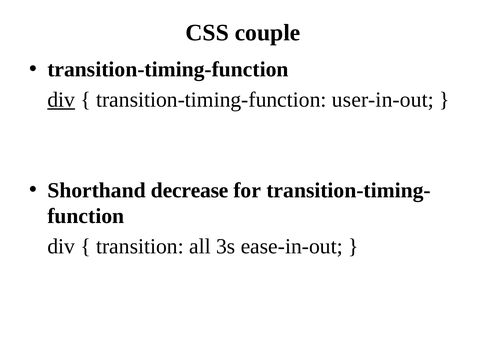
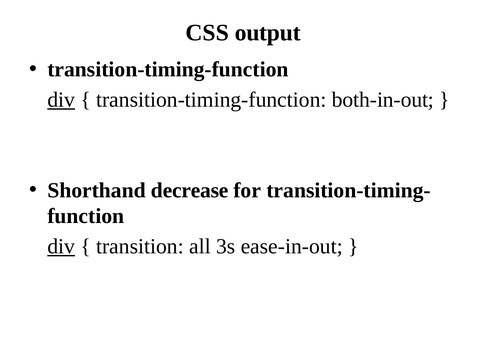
couple: couple -> output (268, 33)
user-in-out: user-in-out -> both-in-out (383, 100)
div underline: none -> present (61, 247)
